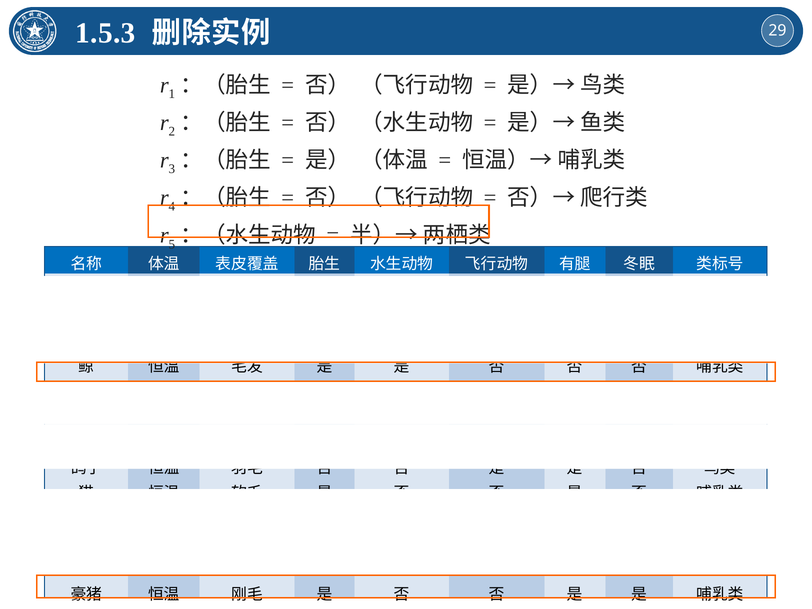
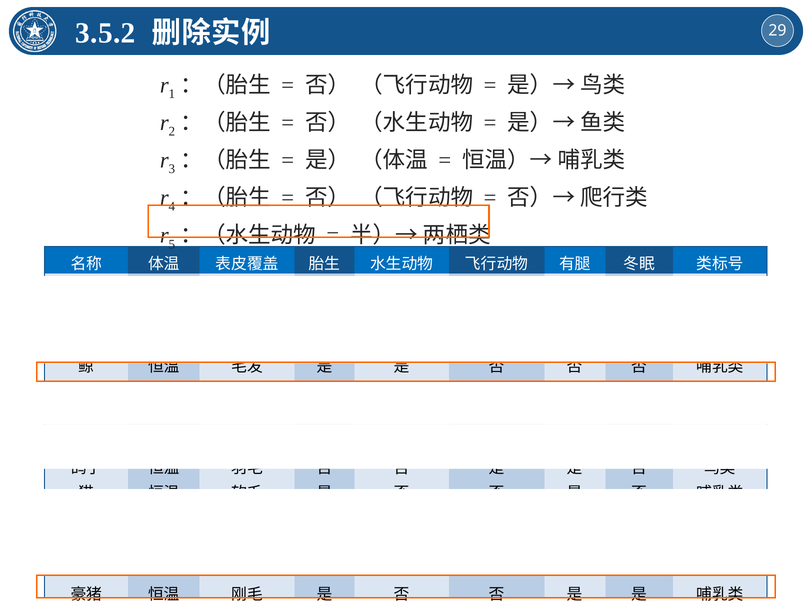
1.5.3: 1.5.3 -> 3.5.2 (105, 33)
